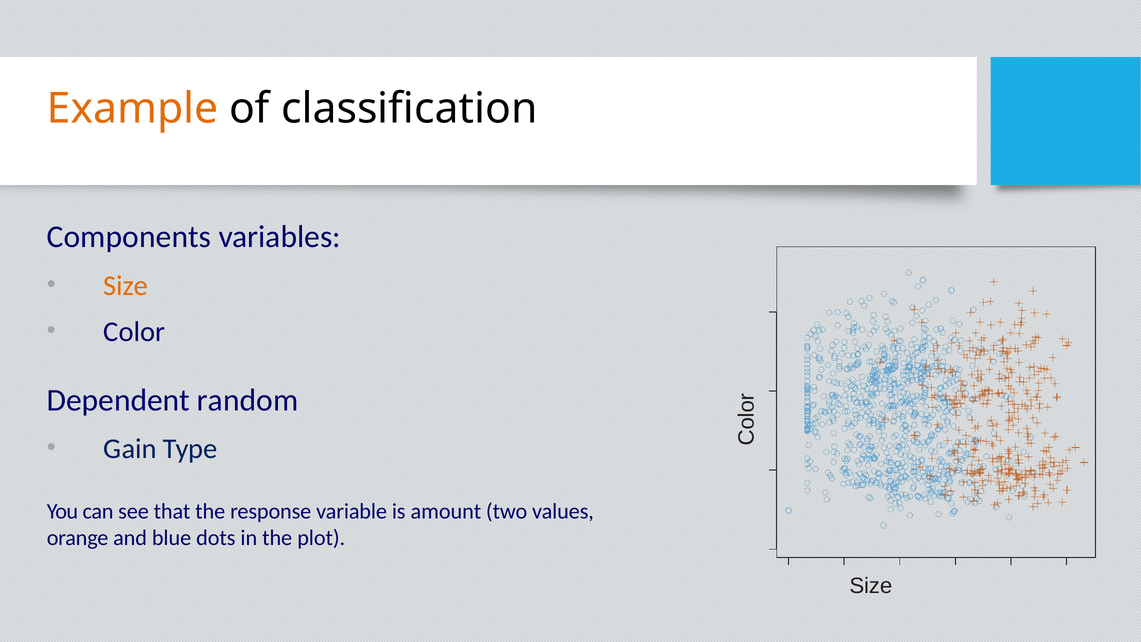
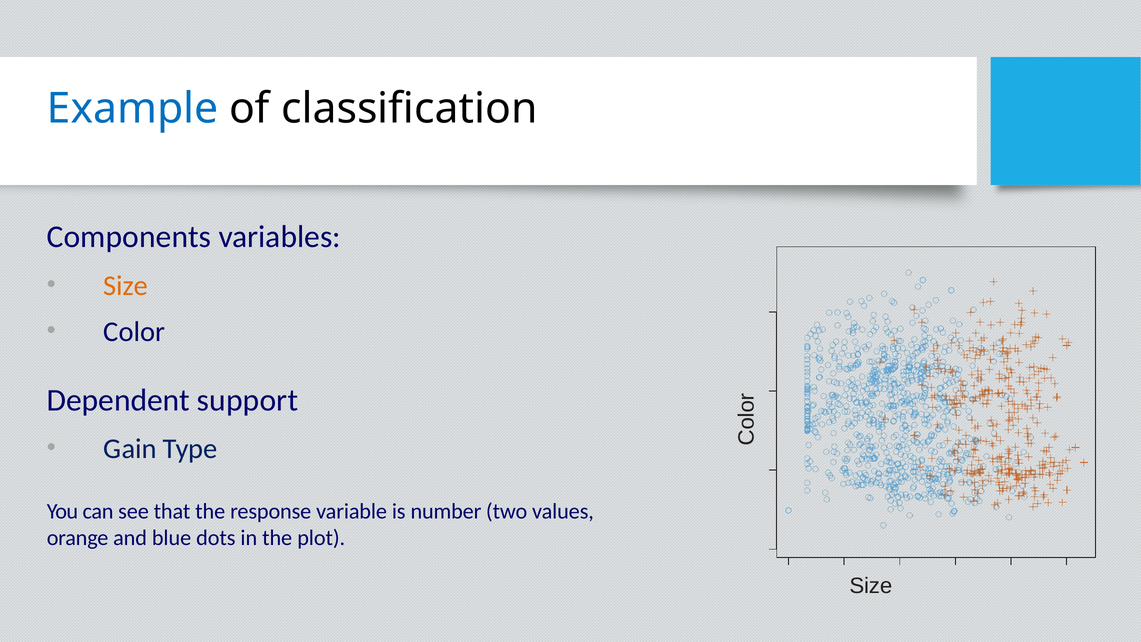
Example colour: orange -> blue (133, 109)
random: random -> support (248, 400)
amount: amount -> number (446, 511)
